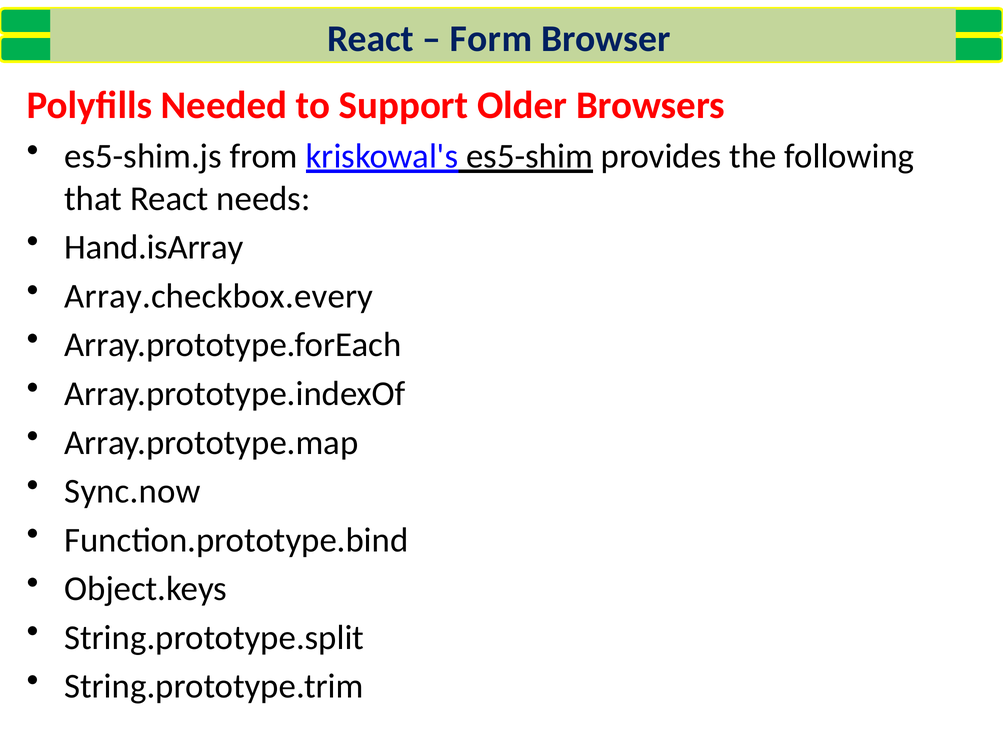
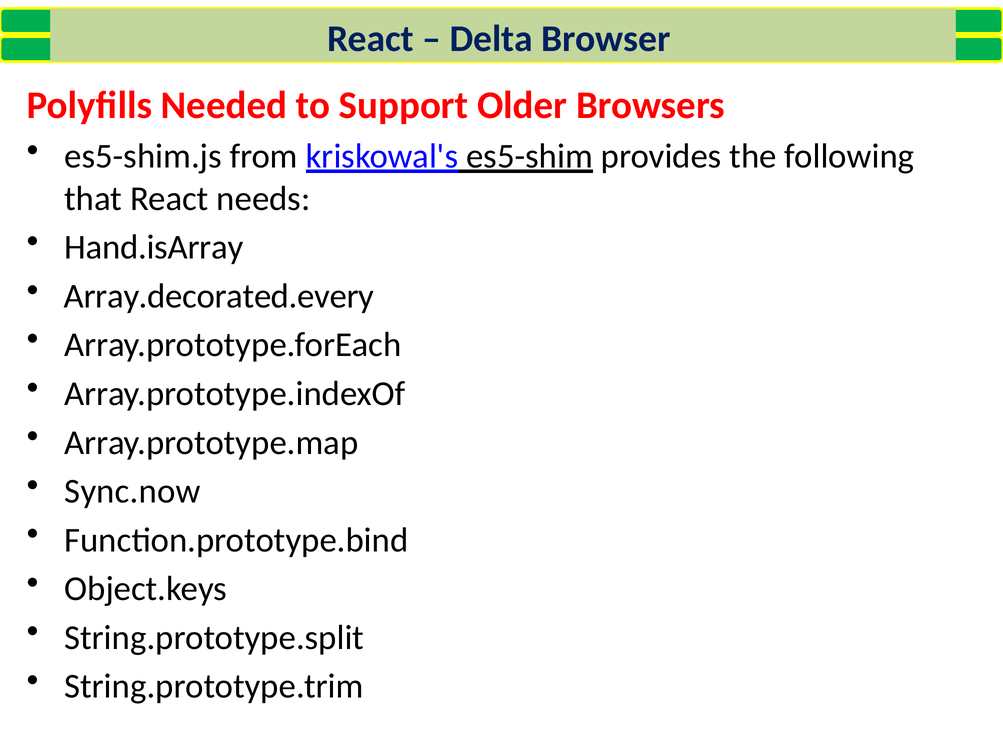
Form: Form -> Delta (491, 39)
Array.checkbox.every: Array.checkbox.every -> Array.decorated.every (219, 296)
